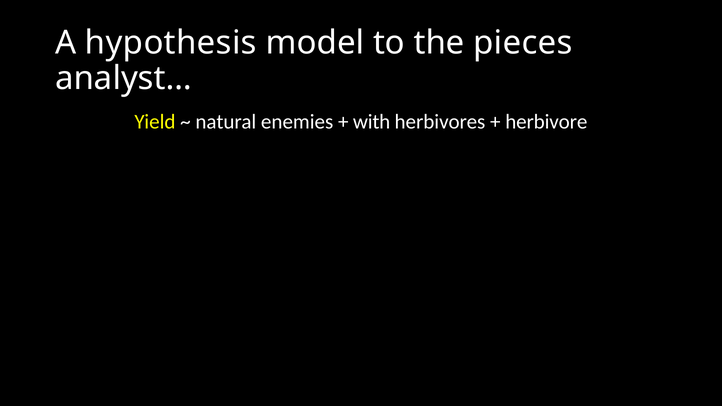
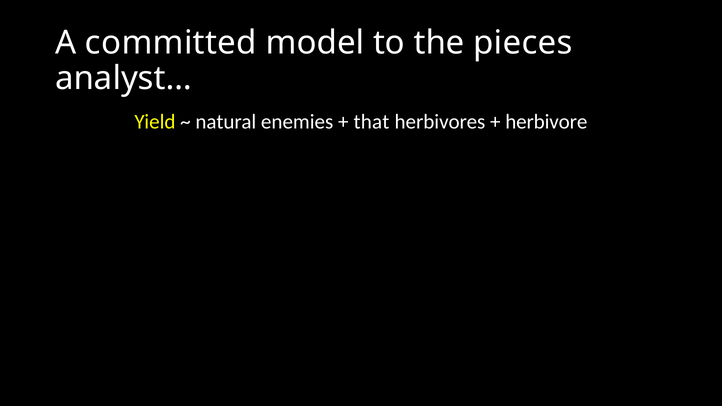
hypothesis: hypothesis -> committed (171, 43)
with: with -> that (371, 122)
